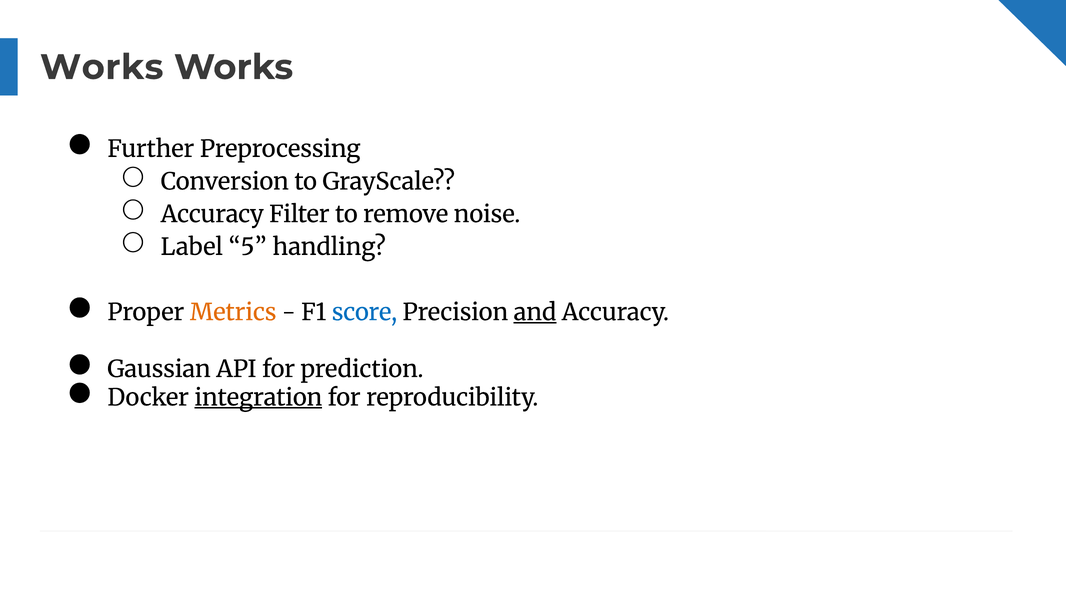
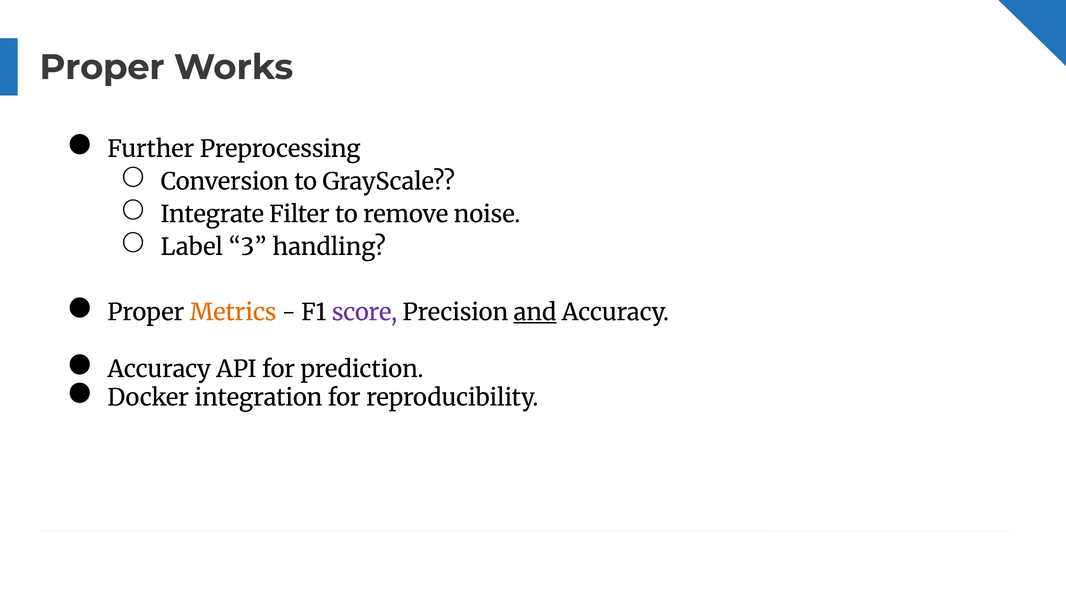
Works: Works -> Proper (102, 67)
Accuracy: Accuracy -> Integrate (212, 214)
5: 5 -> 3 (248, 247)
score colour: blue -> purple (365, 312)
Gaussian: Gaussian -> Accuracy (159, 369)
integration underline: present -> none (258, 397)
